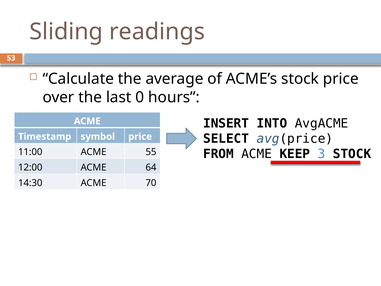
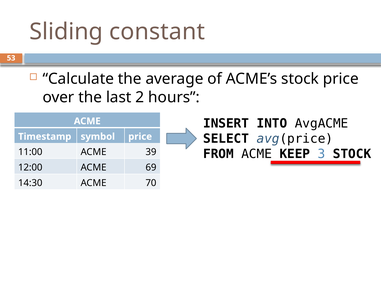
readings: readings -> constant (157, 32)
0: 0 -> 2 (140, 97)
55: 55 -> 39 (151, 152)
64: 64 -> 69 (151, 167)
